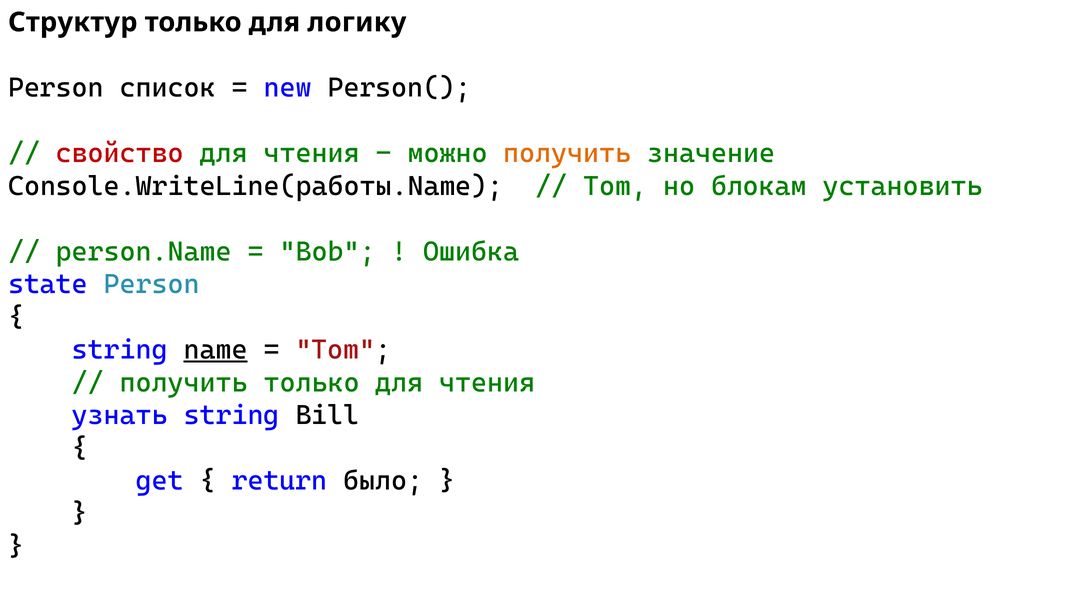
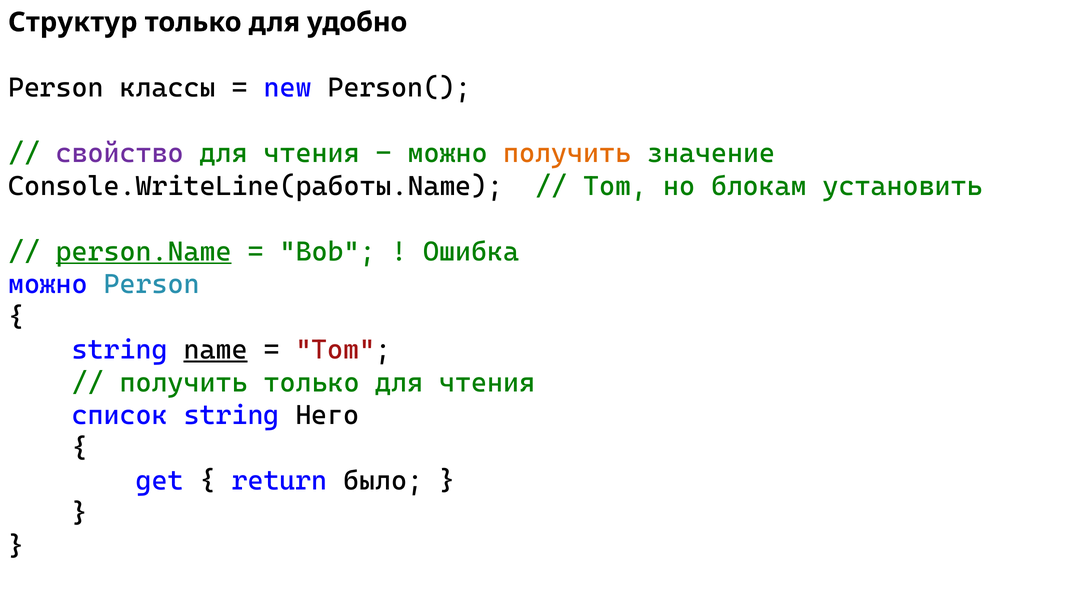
логику: логику -> удобно (357, 22)
список: список -> классы (168, 88)
свойство colour: red -> purple (120, 153)
person.Name underline: none -> present (144, 251)
state: state -> можно (48, 284)
узнать: узнать -> список (120, 415)
Bill: Bill -> Него (327, 415)
